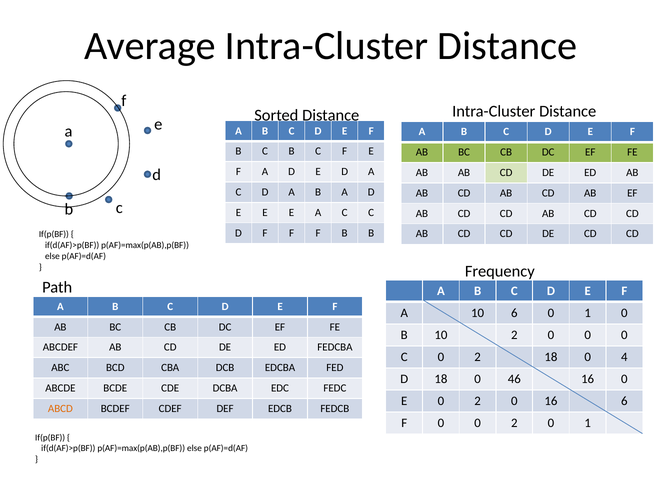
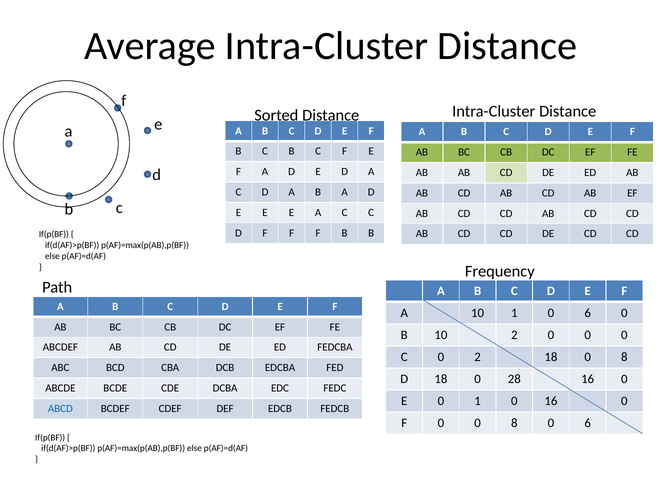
10 6: 6 -> 1 (514, 313)
1: 1 -> 6 (588, 313)
18 0 4: 4 -> 8 (624, 357)
46: 46 -> 28 (514, 379)
E 0 2: 2 -> 1 (478, 401)
0 16 6: 6 -> 0 (624, 401)
ABCD colour: orange -> blue (60, 409)
0 0 2: 2 -> 8 (514, 423)
1: 1 -> 6 (588, 423)
